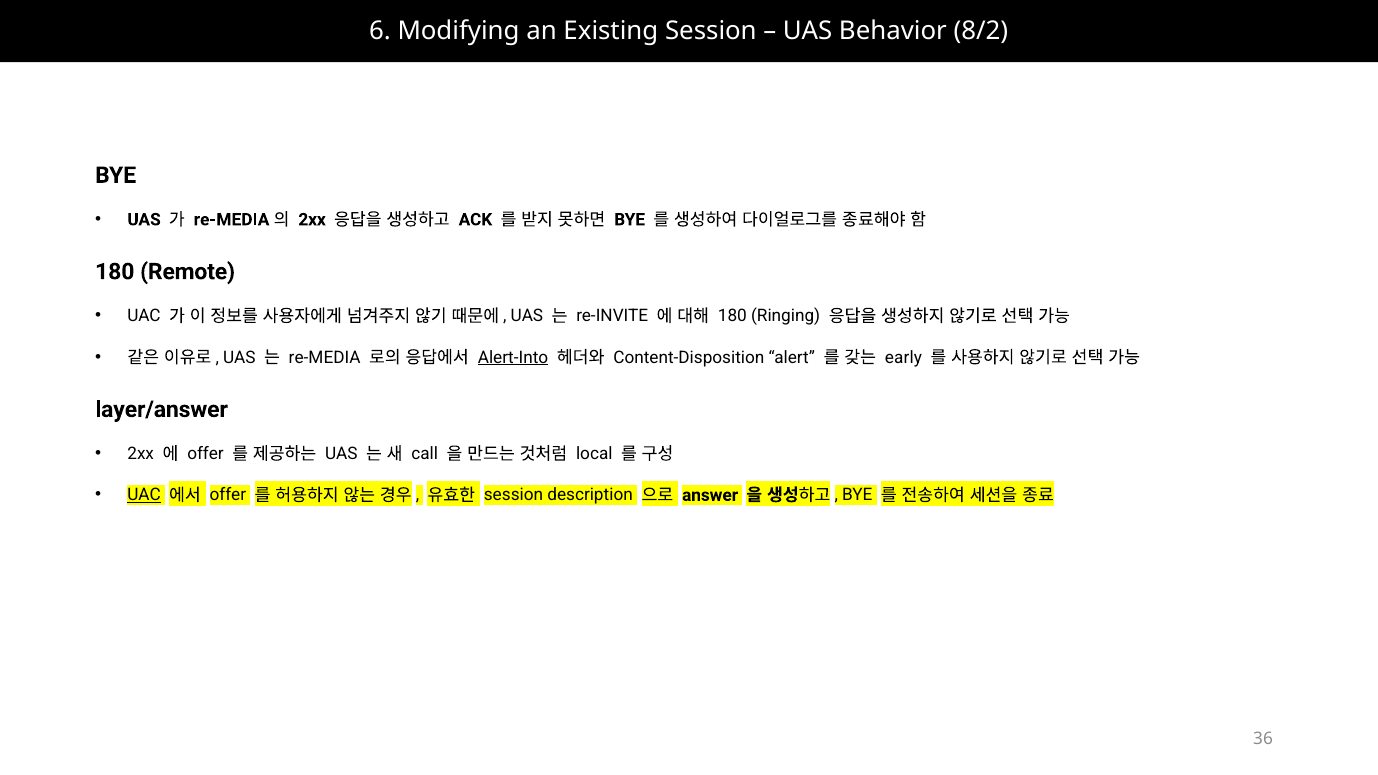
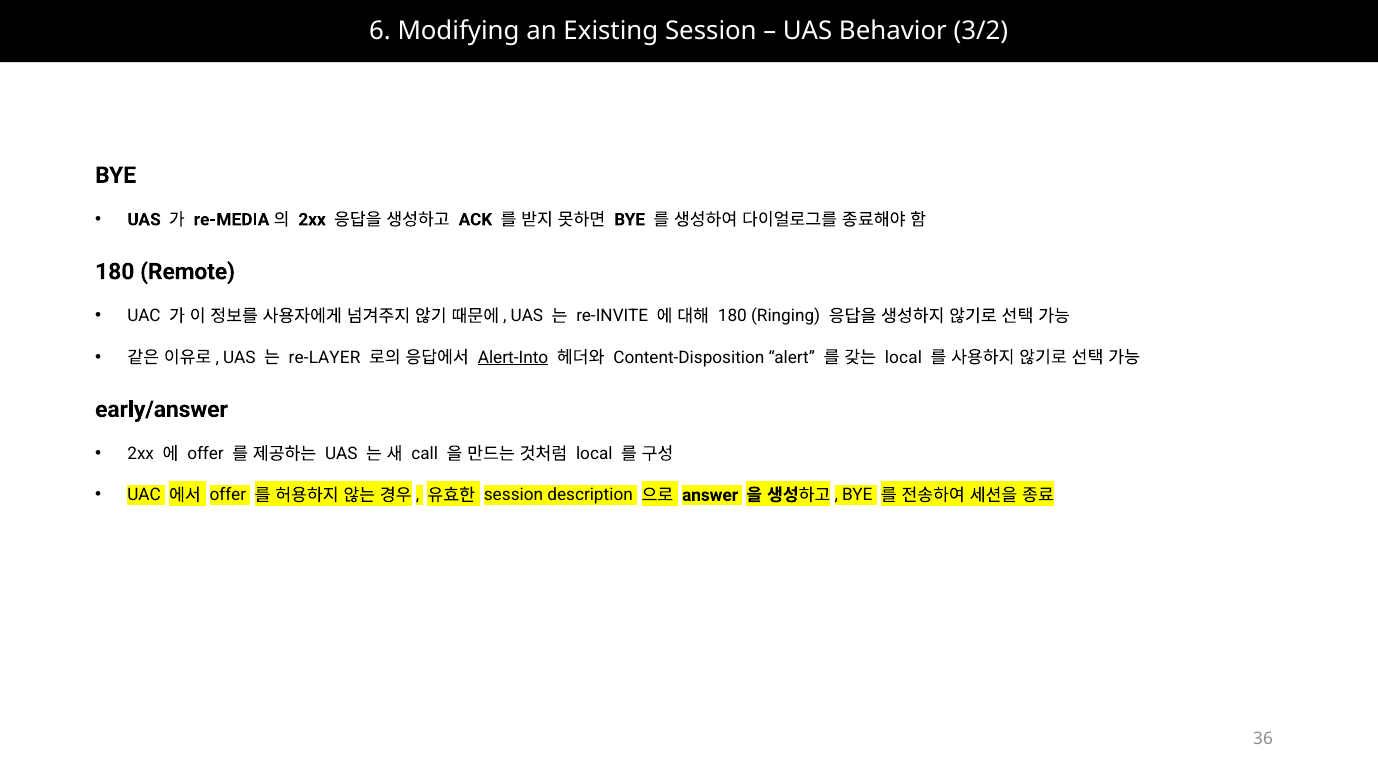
8/2: 8/2 -> 3/2 (981, 31)
re-MEDIA: re-MEDIA -> re-LAYER (325, 357)
early: early -> local (903, 357)
layer/answer: layer/answer -> early/answer (161, 409)
UAC underline: present -> none (144, 495)
